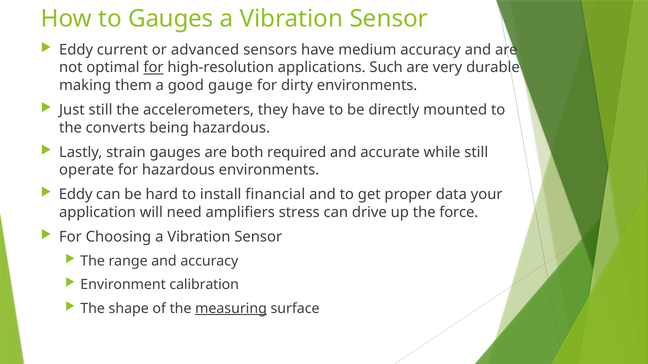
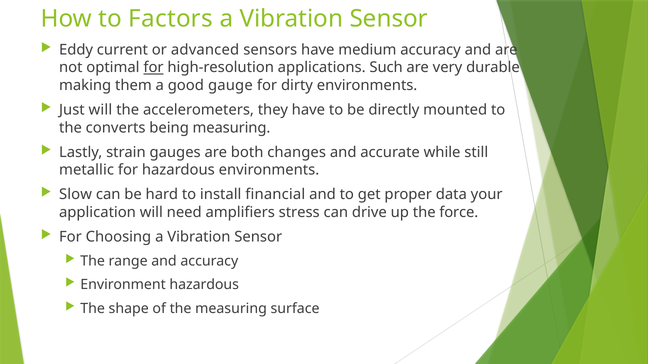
to Gauges: Gauges -> Factors (171, 19)
Just still: still -> will (100, 110)
being hazardous: hazardous -> measuring (231, 128)
required: required -> changes (297, 152)
operate: operate -> metallic (87, 170)
Eddy: Eddy -> Slow (76, 195)
Environment calibration: calibration -> hazardous (204, 285)
measuring underline: present -> none (231, 309)
